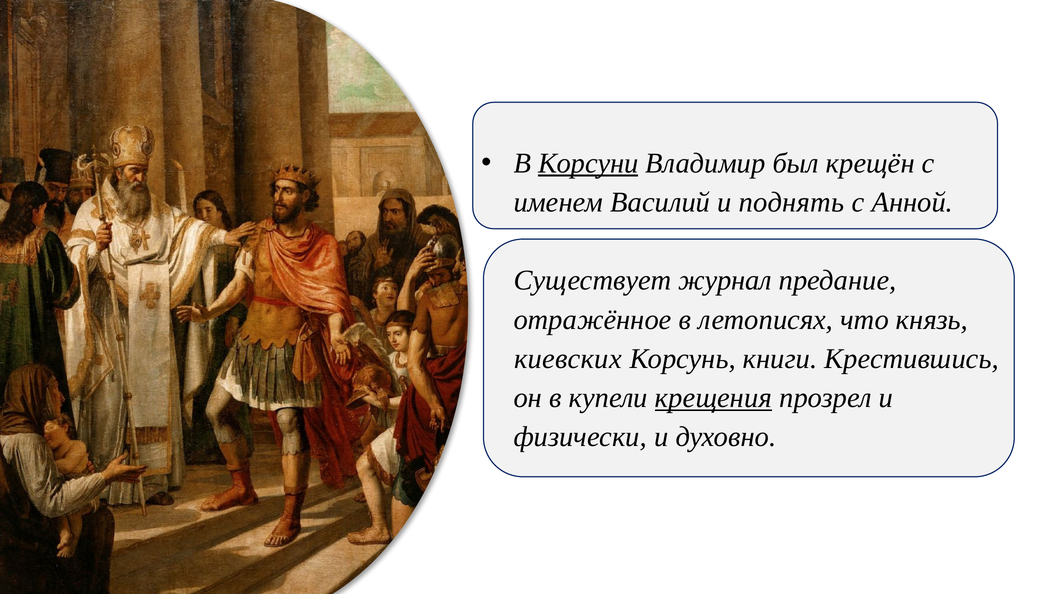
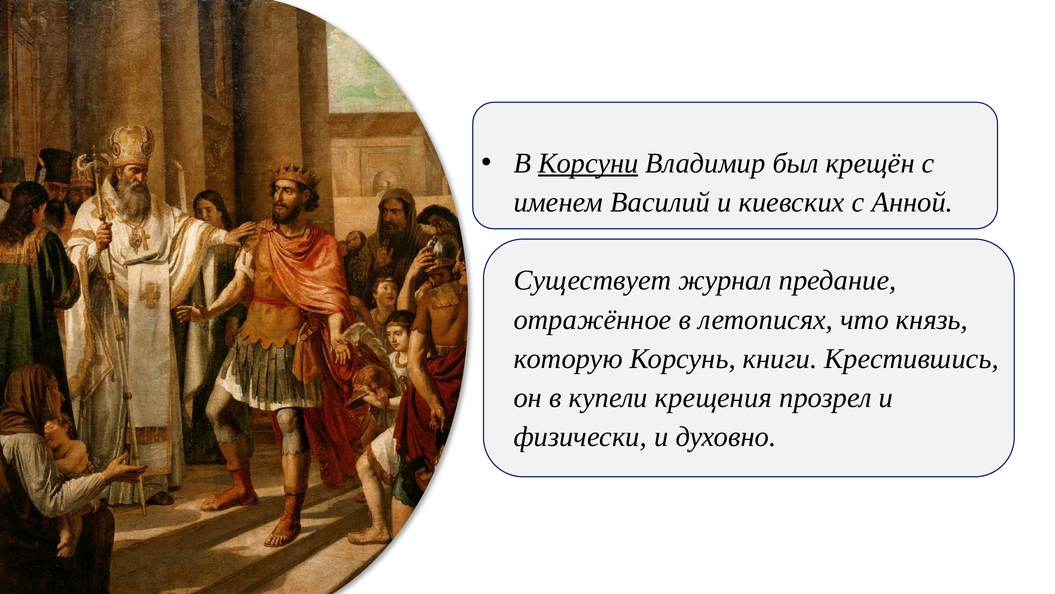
поднять: поднять -> киевских (792, 202)
киевских: киевских -> которую (568, 358)
крещения underline: present -> none (713, 397)
